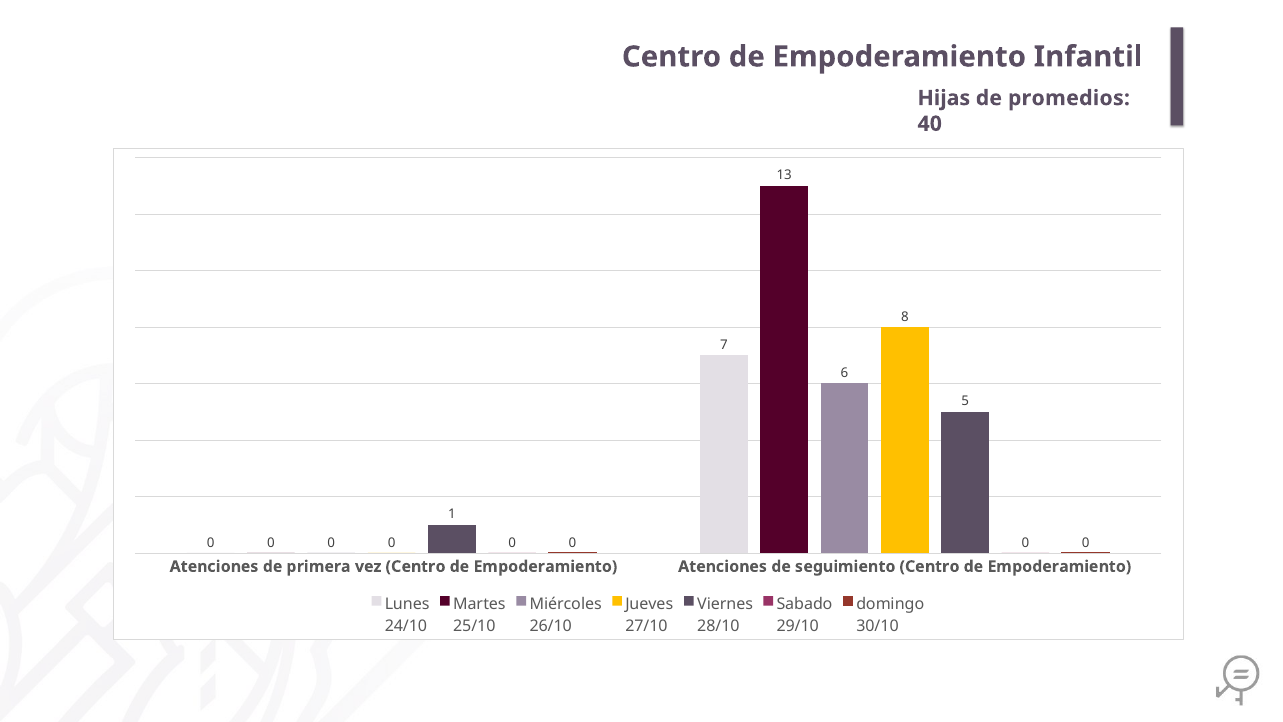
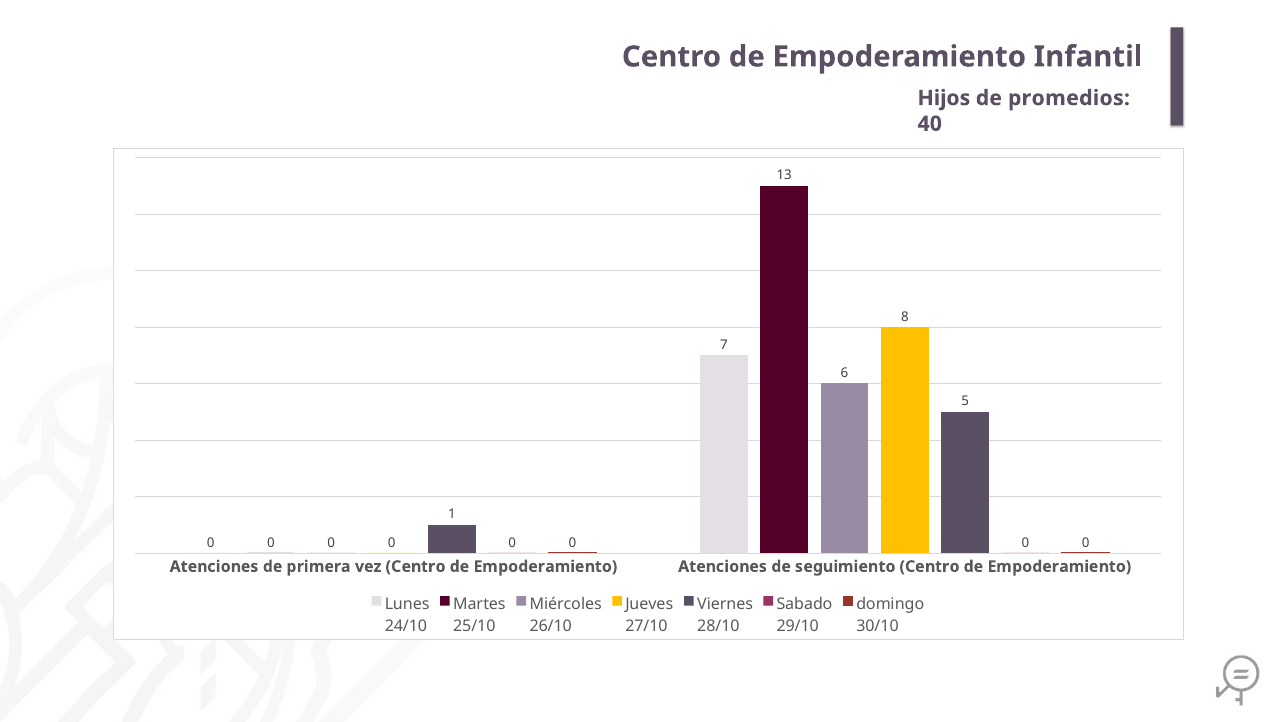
Hijas: Hijas -> Hijos (944, 98)
